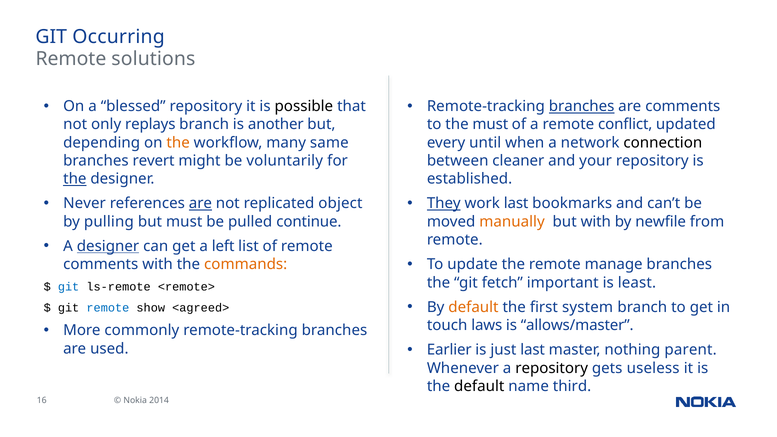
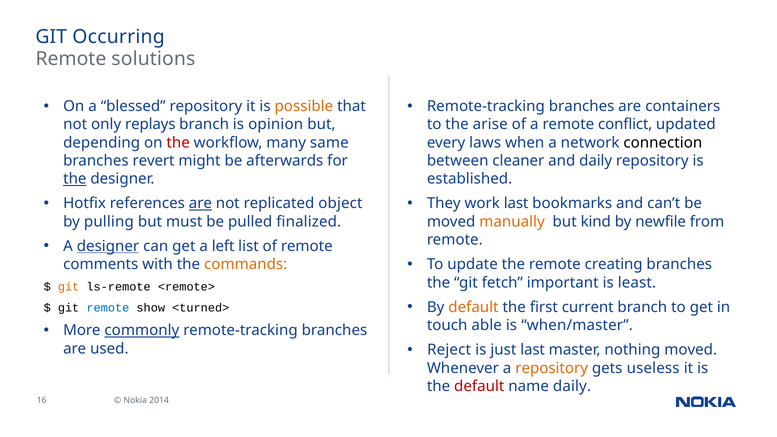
possible colour: black -> orange (304, 106)
branches underline: present -> none (582, 106)
are comments: comments -> containers (683, 106)
another: another -> opinion (276, 125)
the must: must -> arise (490, 125)
the colour: orange -> red (178, 143)
until: until -> laws (485, 143)
voluntarily: voluntarily -> afterwards (285, 161)
and your: your -> daily (596, 161)
Never: Never -> Hotfix (85, 204)
They underline: present -> none (444, 204)
continue: continue -> finalized (309, 222)
but with: with -> kind (596, 222)
manage: manage -> creating (614, 264)
git colour: blue -> orange (69, 287)
system: system -> current (588, 307)
<agreed>: <agreed> -> <turned> (201, 308)
laws: laws -> able (487, 325)
allows/master: allows/master -> when/master (577, 325)
commonly underline: none -> present (142, 331)
Earlier: Earlier -> Reject (449, 350)
nothing parent: parent -> moved (691, 350)
repository colour: black -> orange (552, 368)
default colour: black -> red (479, 386)
name third: third -> daily (572, 386)
